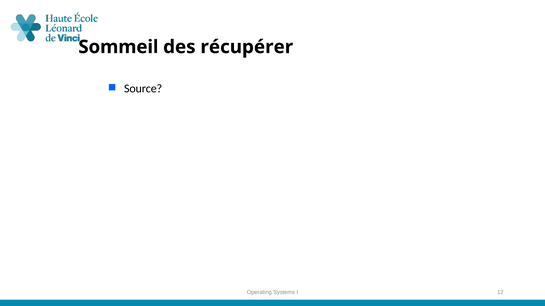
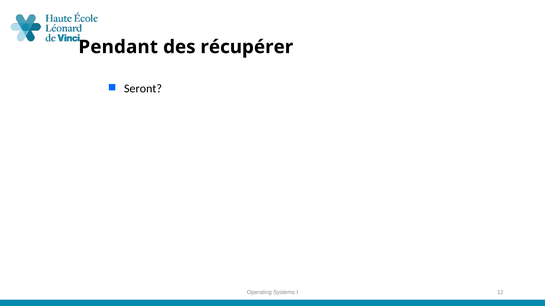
Sommeil: Sommeil -> Pendant (118, 47)
Source: Source -> Seront (143, 89)
